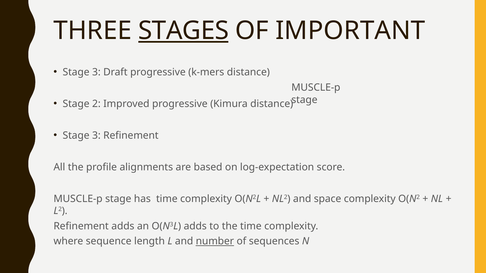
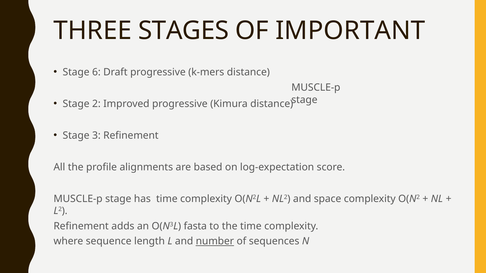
STAGES underline: present -> none (184, 31)
3: 3 -> 6 (96, 72)
O(N3L adds: adds -> fasta (195, 226)
